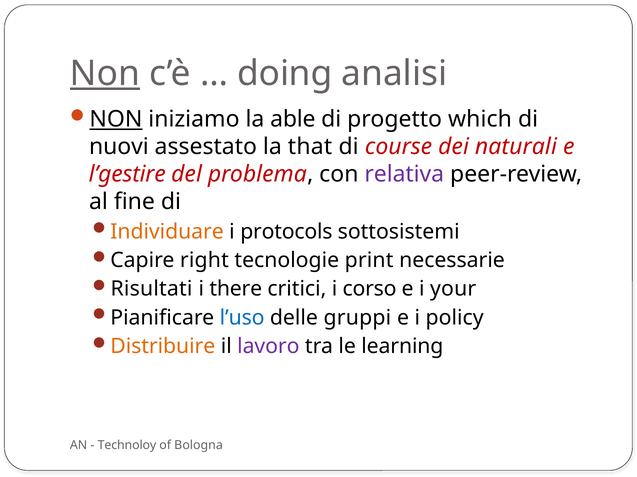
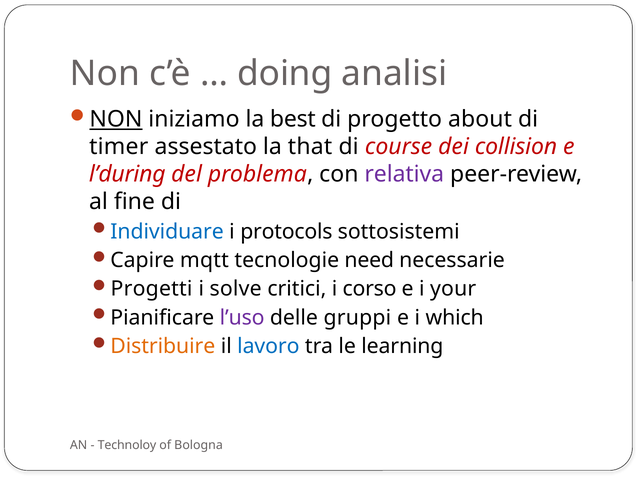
Non underline: present -> none (105, 74)
able: able -> best (293, 119)
which: which -> about (480, 119)
nuovi: nuovi -> timer (119, 147)
naturali: naturali -> collision (516, 147)
l’gestire: l’gestire -> l’during (127, 175)
Individuare colour: orange -> blue (167, 232)
right: right -> mqtt (204, 261)
print: print -> need (369, 261)
Risultati: Risultati -> Progetti (152, 289)
there: there -> solve (236, 289)
l’uso colour: blue -> purple (242, 318)
policy: policy -> which (455, 318)
lavoro colour: purple -> blue (268, 347)
